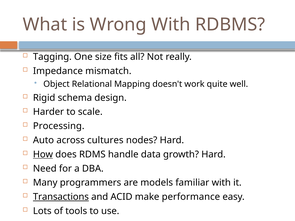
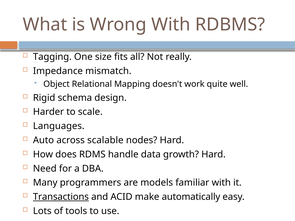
Processing: Processing -> Languages (59, 126)
cultures: cultures -> scalable (105, 140)
How underline: present -> none (43, 155)
performance: performance -> automatically (191, 197)
